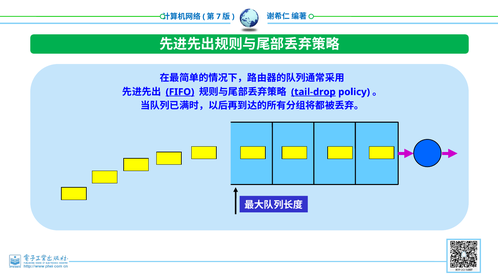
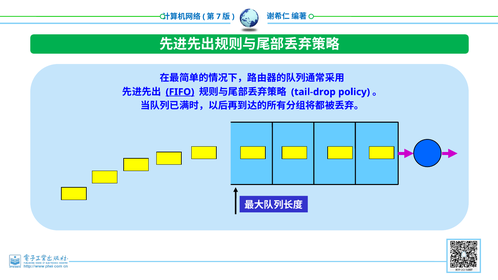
tail-drop underline: present -> none (313, 92)
